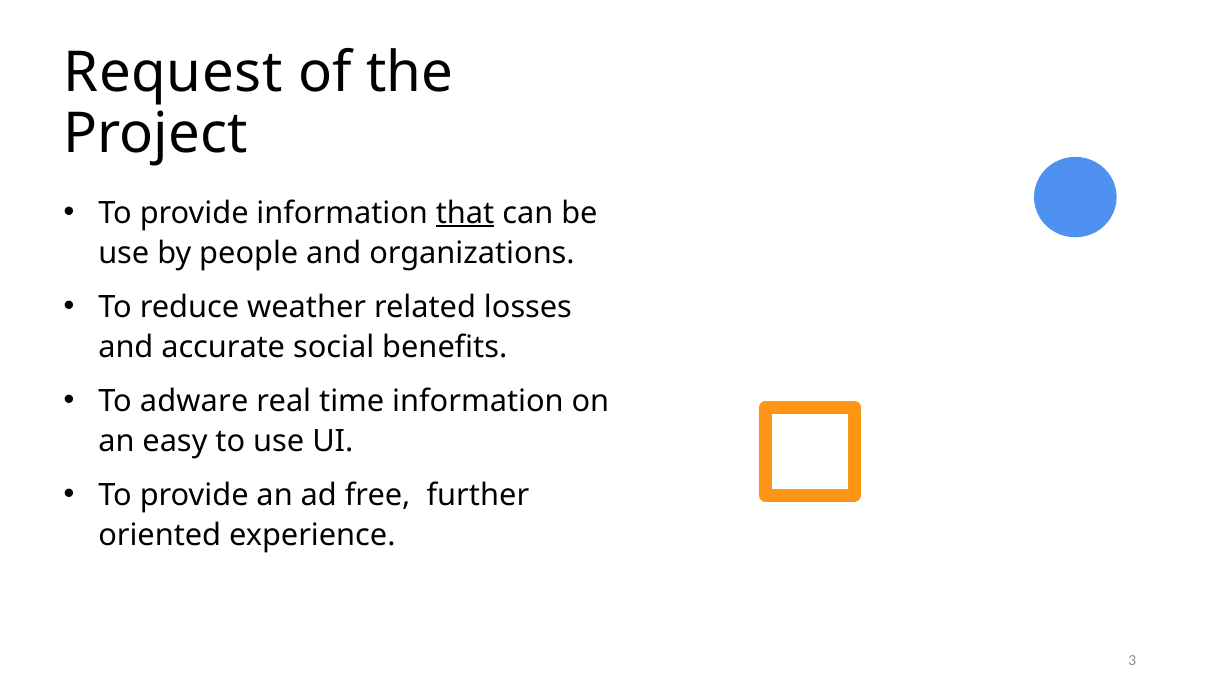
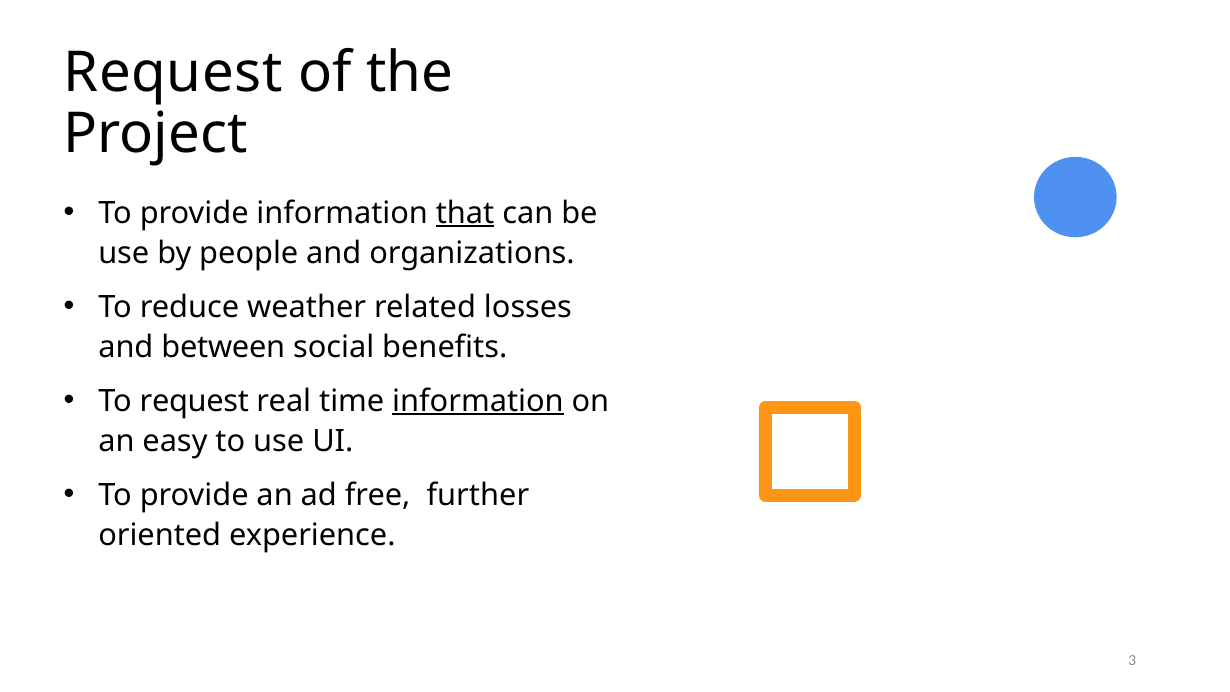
accurate: accurate -> between (223, 348)
To adware: adware -> request (194, 401)
information underline: none -> present (478, 401)
